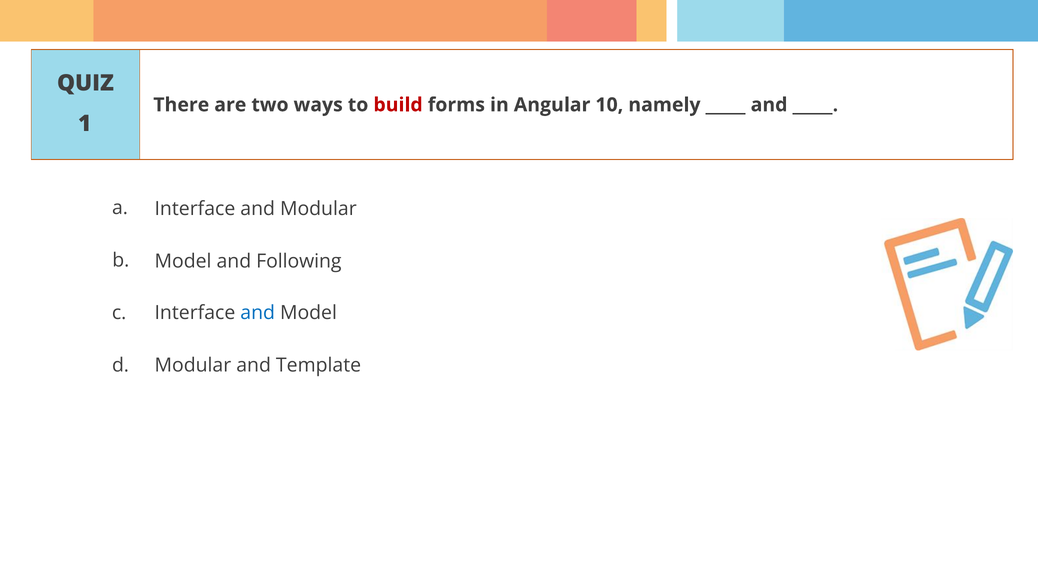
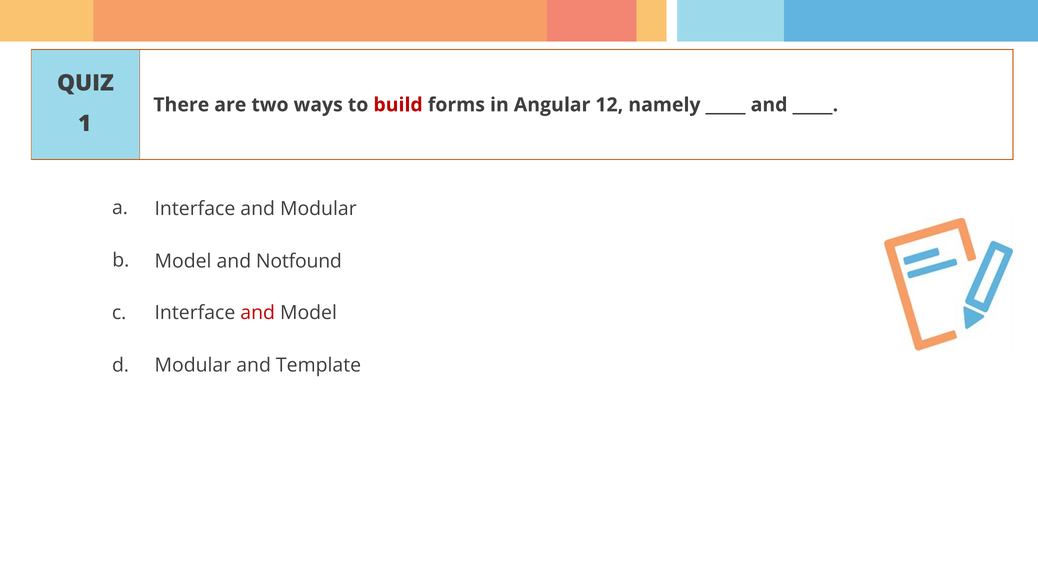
10: 10 -> 12 (609, 105)
Following: Following -> Notfound (299, 261)
and colour: blue -> red (258, 313)
